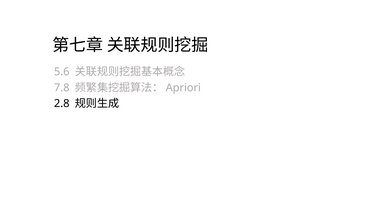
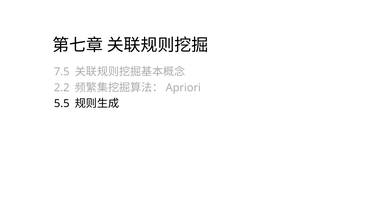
5.6: 5.6 -> 7.5 (62, 72)
7.8: 7.8 -> 2.2 (62, 88)
2.8: 2.8 -> 5.5 (62, 104)
